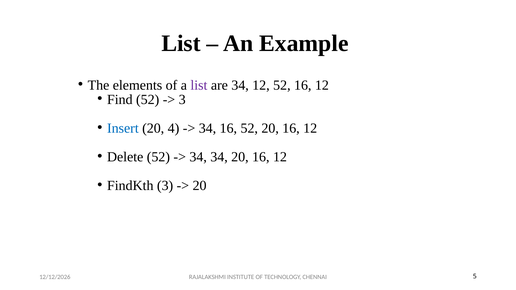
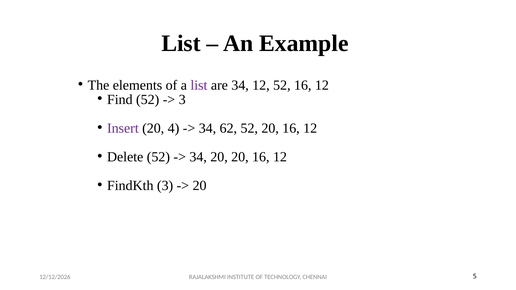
Insert colour: blue -> purple (123, 128)
34 16: 16 -> 62 (228, 128)
34 34: 34 -> 20 (219, 157)
